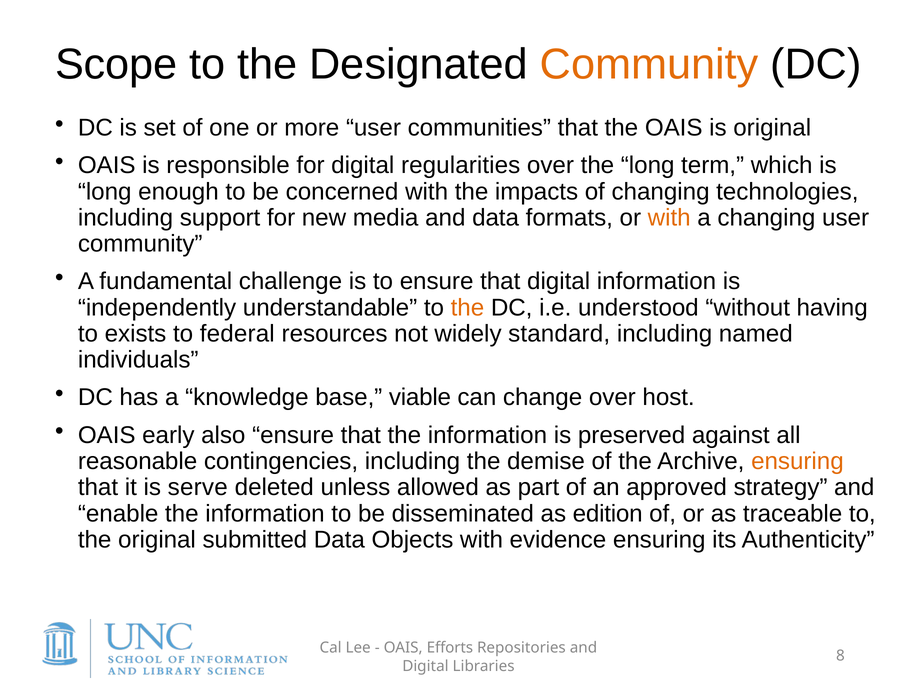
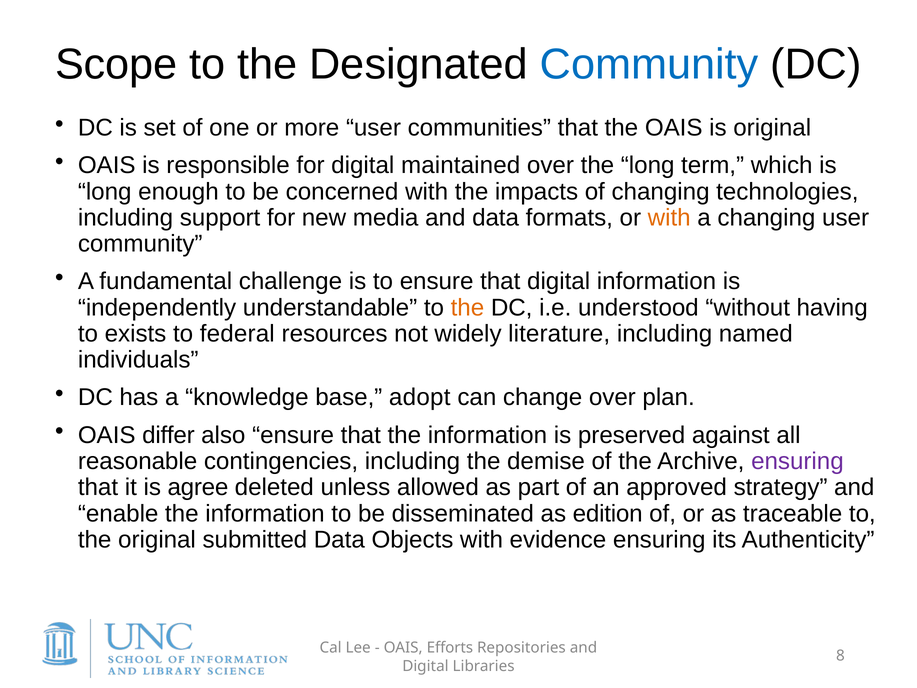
Community colour: orange -> blue (649, 65)
regularities: regularities -> maintained (461, 165)
standard: standard -> literature (559, 334)
viable: viable -> adopt (420, 397)
host: host -> plan (669, 397)
early: early -> differ (168, 435)
ensuring colour: orange -> purple (797, 461)
serve: serve -> agree (198, 487)
